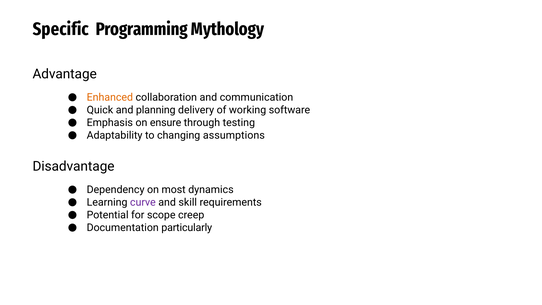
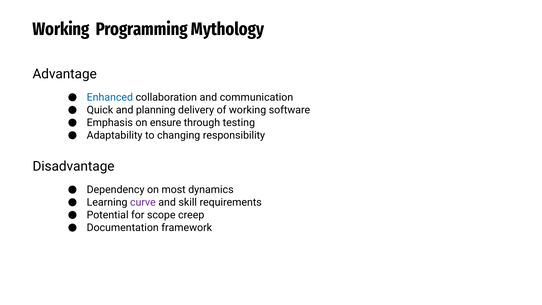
Specific: Specific -> Working (61, 29)
Enhanced colour: orange -> blue (110, 97)
assumptions: assumptions -> responsibility (234, 135)
particularly: particularly -> framework (187, 228)
